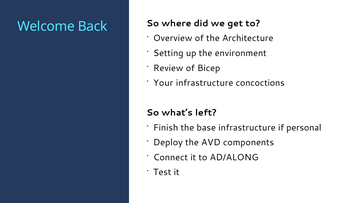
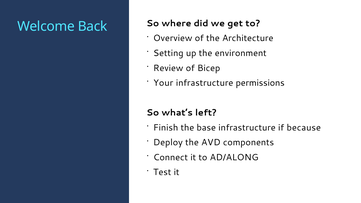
concoctions: concoctions -> permissions (260, 83)
personal: personal -> because (304, 128)
